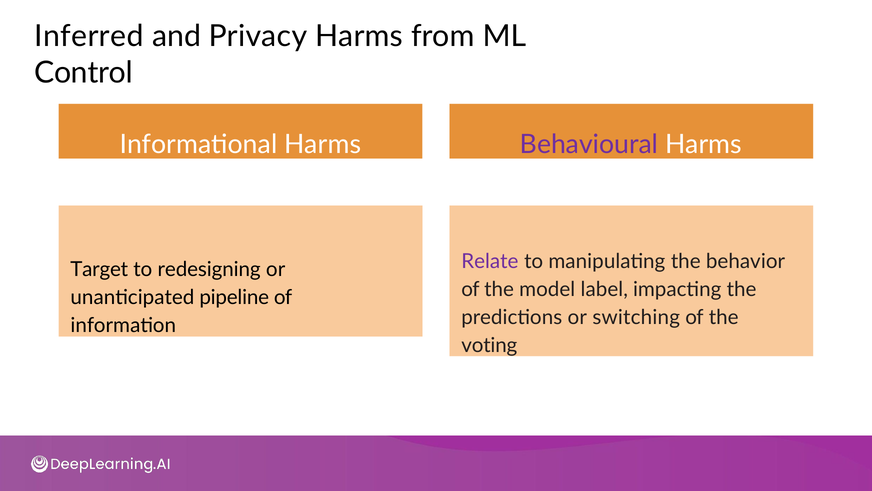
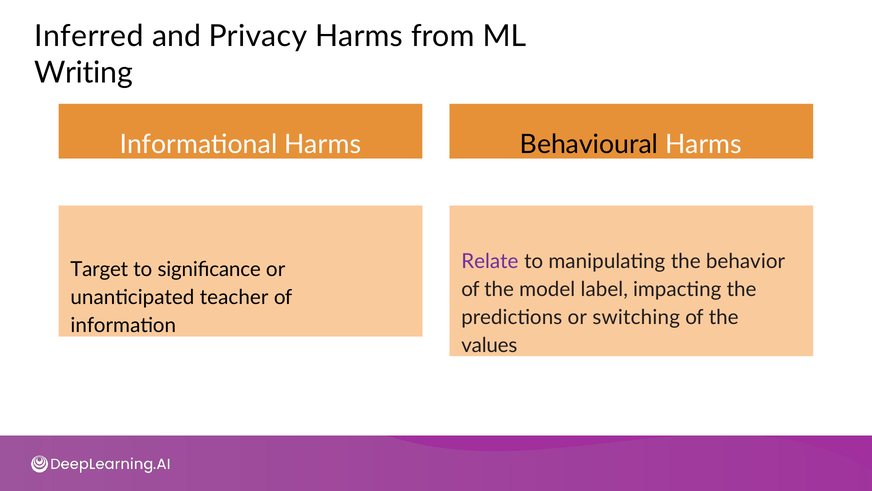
Control: Control -> Writing (84, 73)
Behavioural colour: purple -> black (589, 144)
redesigning: redesigning -> signiﬁcance (209, 269)
pipeline: pipeline -> teacher (234, 297)
voting: voting -> values (489, 345)
